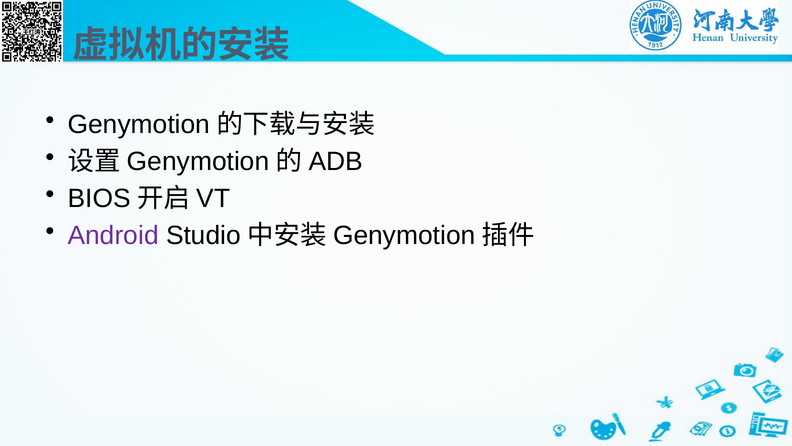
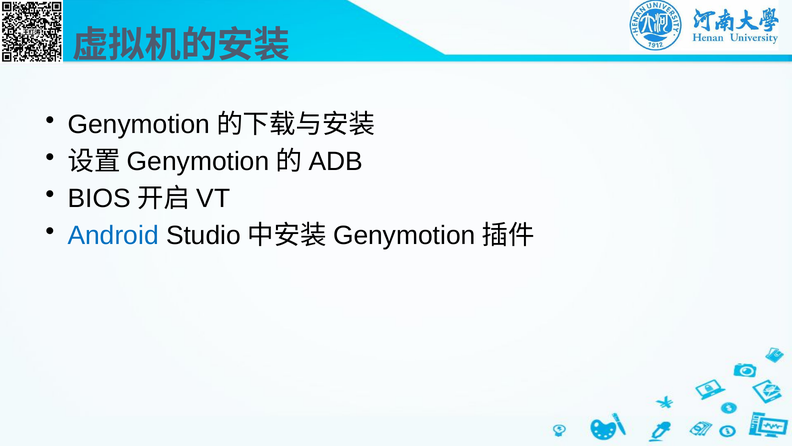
Android colour: purple -> blue (113, 235)
